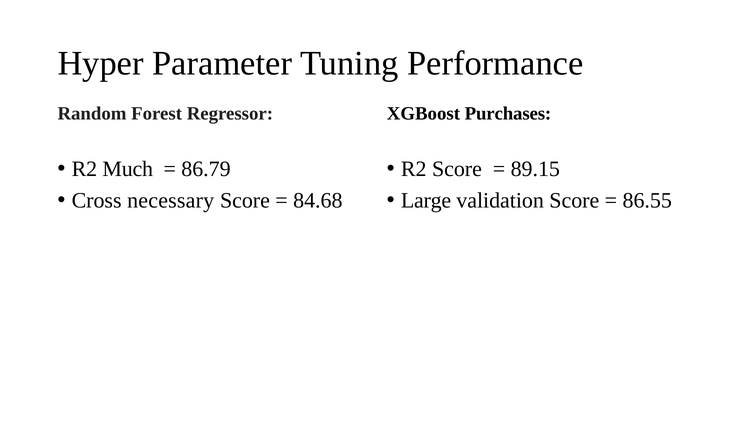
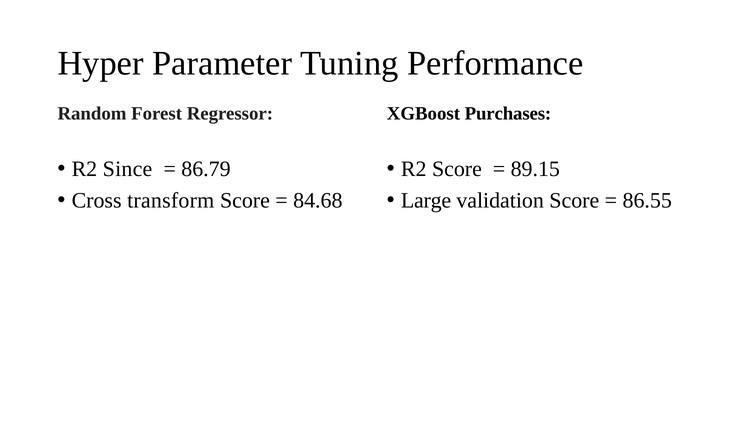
Much: Much -> Since (128, 169)
necessary: necessary -> transform (171, 201)
